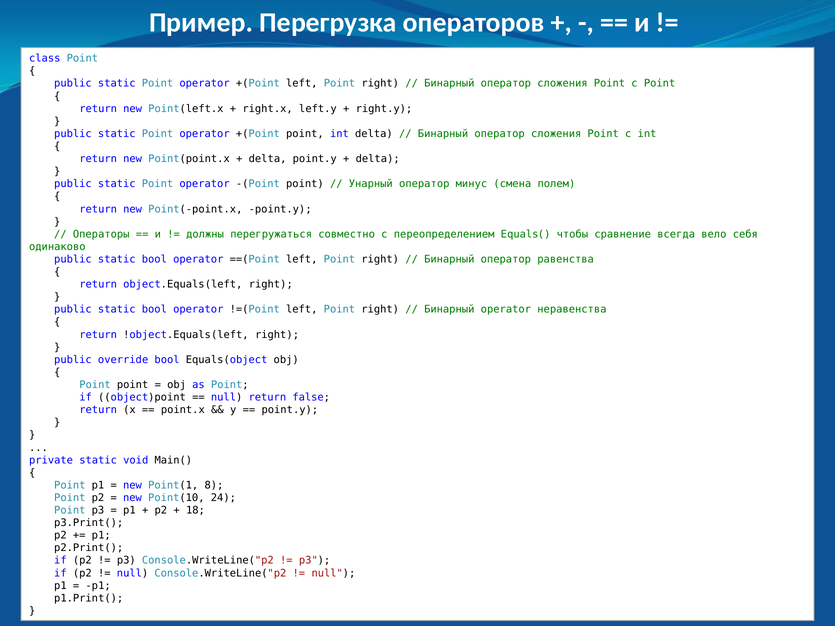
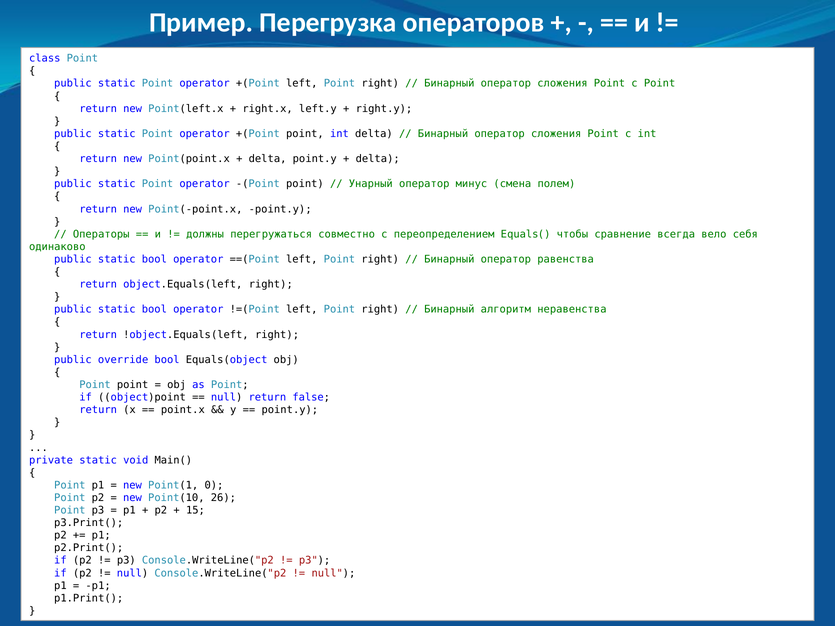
Бинарный operator: operator -> алгоритм (506, 310)
8: 8 -> 0 (214, 485)
24: 24 -> 26 (223, 498)
18: 18 -> 15 (195, 511)
